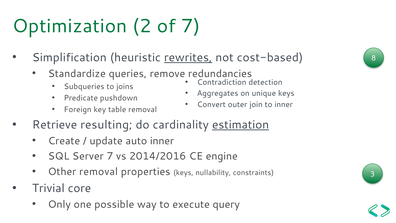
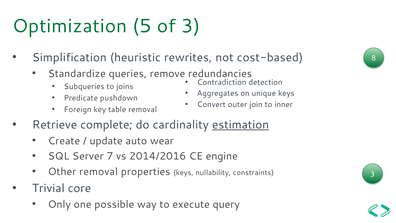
2: 2 -> 5 (142, 26)
of 7: 7 -> 3 (191, 26)
rewrites underline: present -> none (188, 57)
resulting: resulting -> complete (106, 125)
auto inner: inner -> wear (162, 141)
